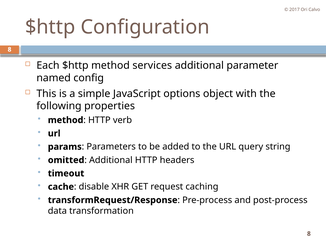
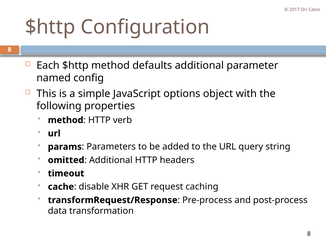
services: services -> defaults (152, 66)
